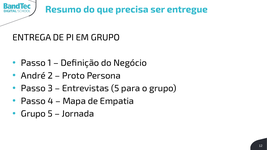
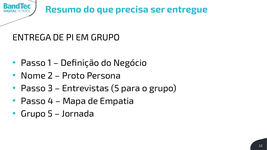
André: André -> Nome (33, 76)
